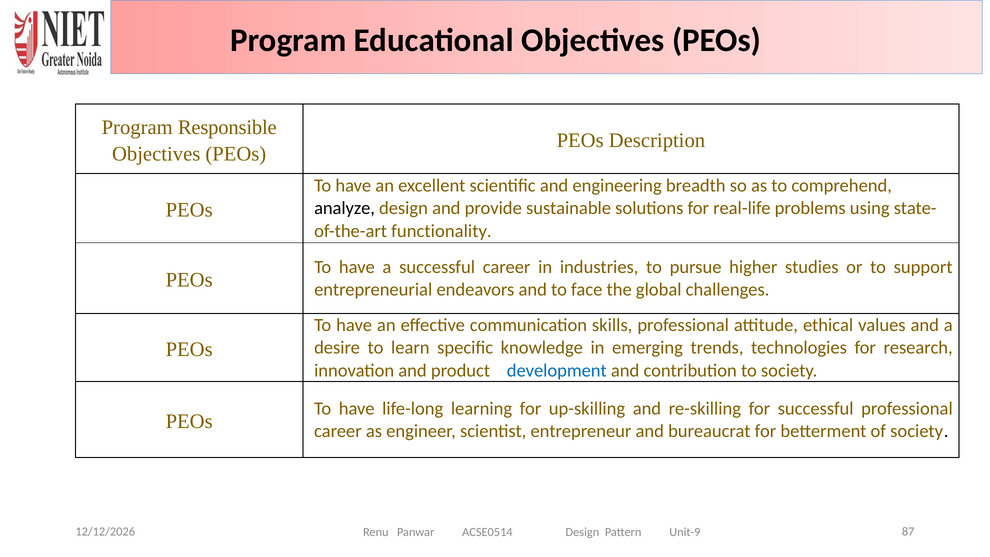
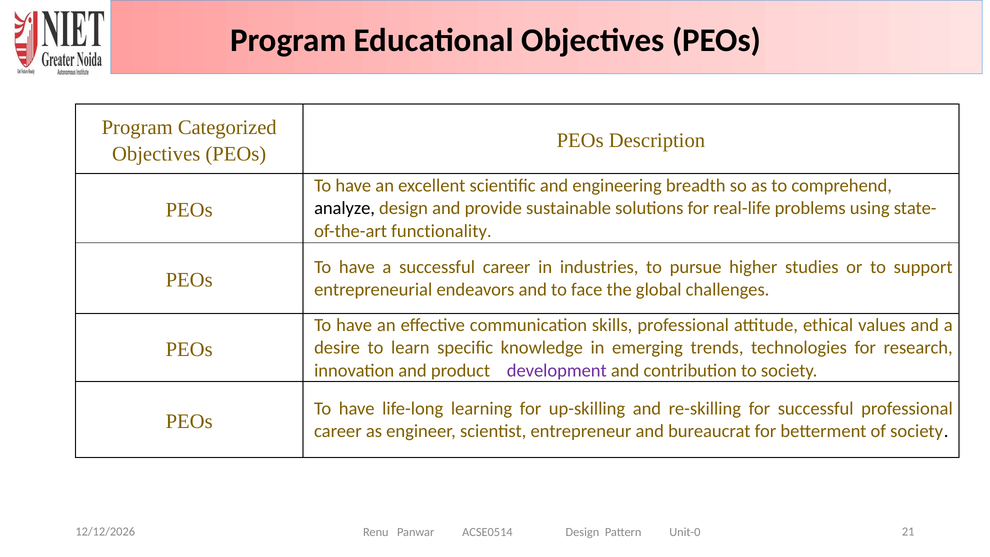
Responsible: Responsible -> Categorized (227, 127)
development colour: blue -> purple (557, 370)
87: 87 -> 21 (908, 532)
Unit-9: Unit-9 -> Unit-0 (685, 532)
